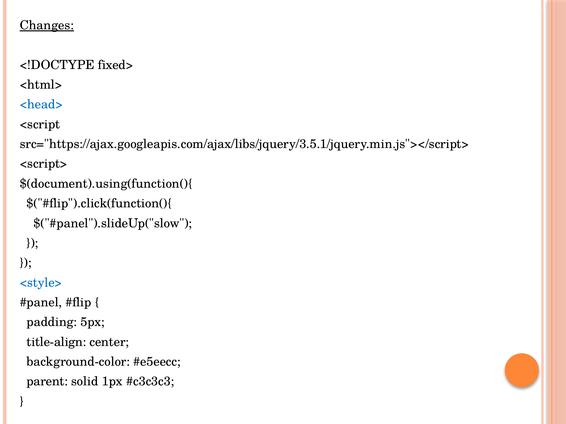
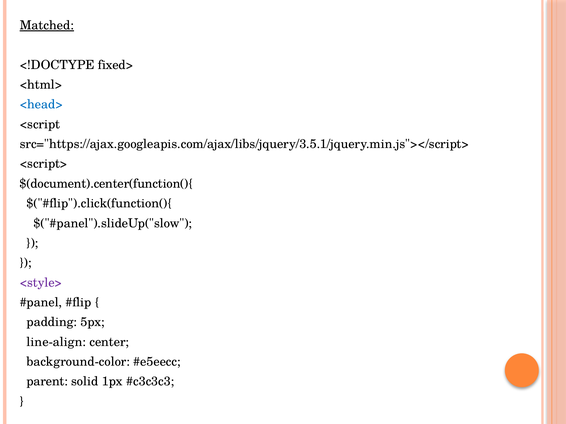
Changes: Changes -> Matched (47, 25)
$(document).using(function(){: $(document).using(function(){ -> $(document).center(function(){ (106, 184)
<style> colour: blue -> purple (41, 283)
title-align: title-align -> line-align (56, 342)
